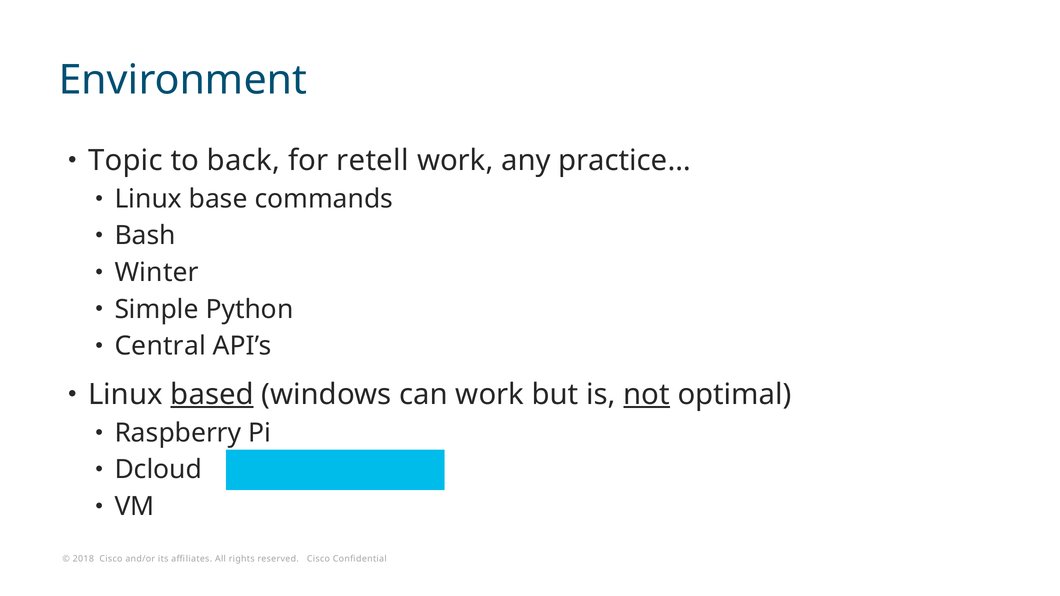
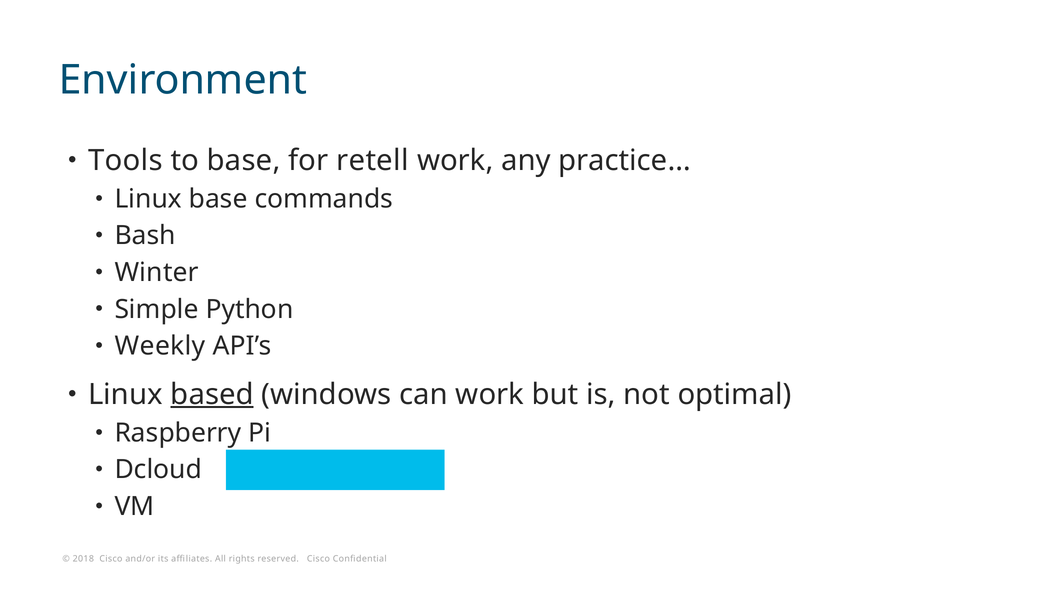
Topic: Topic -> Tools (125, 160)
to back: back -> base (244, 160)
Central: Central -> Weekly (160, 346)
not underline: present -> none (647, 395)
